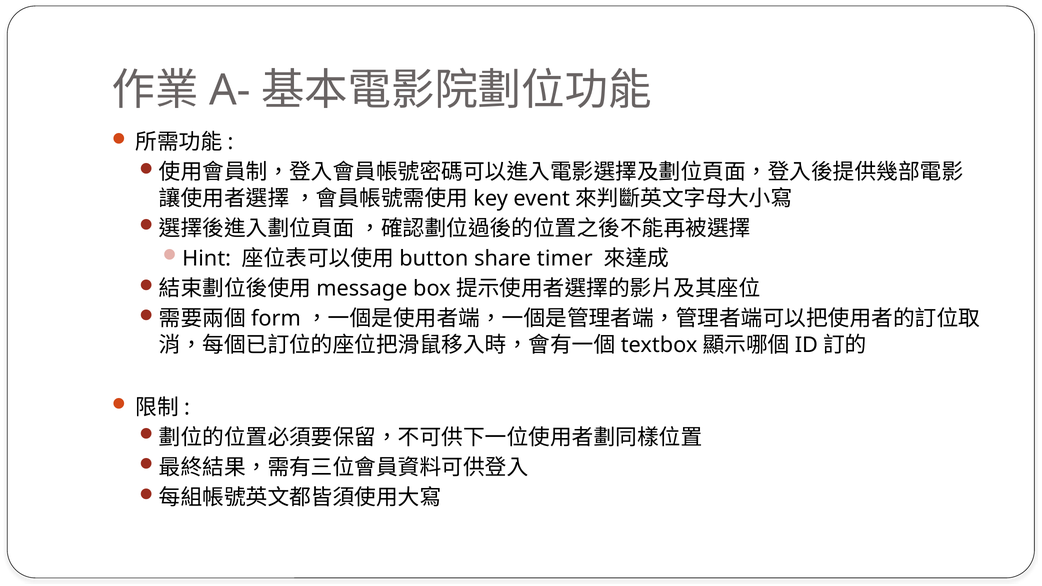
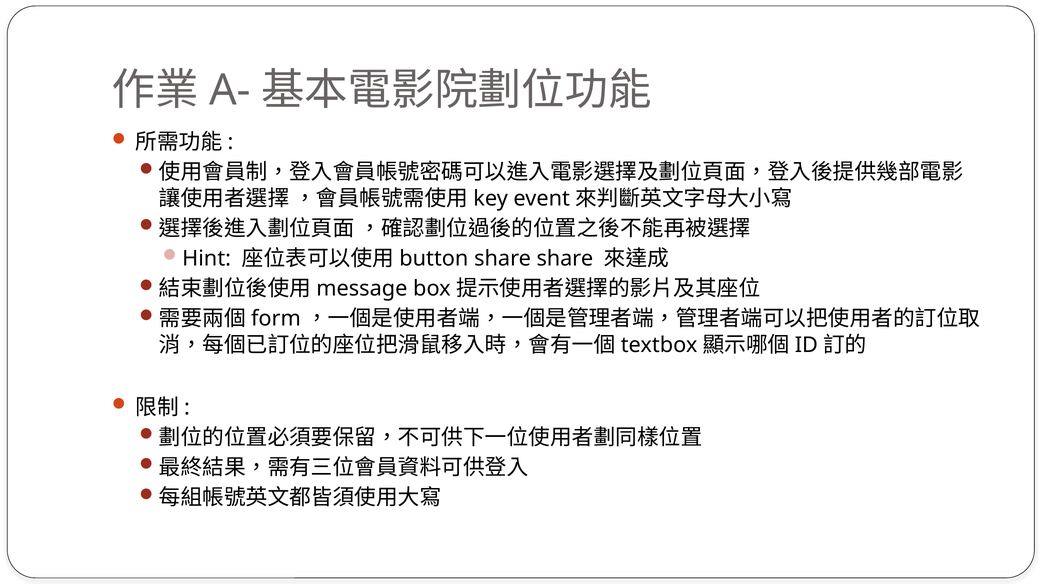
share timer: timer -> share (565, 259)
